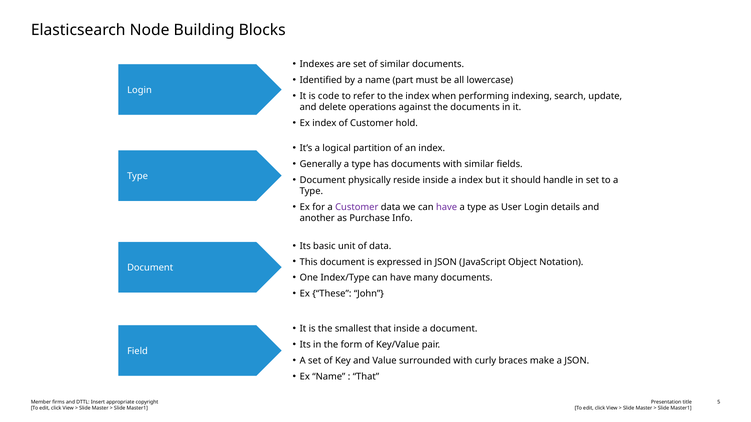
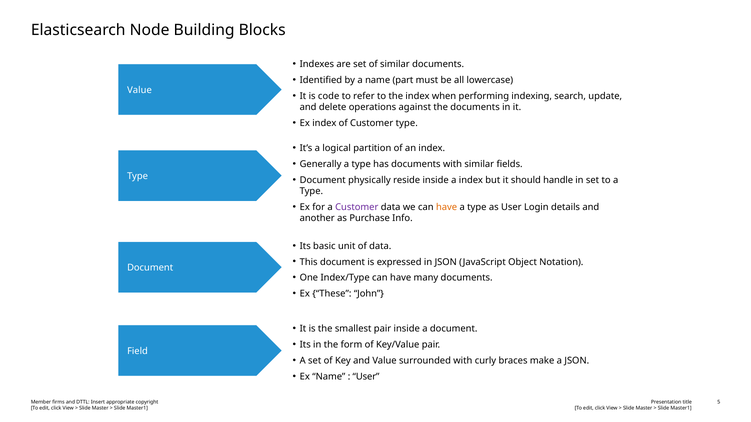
Login: Login -> Value (139, 90)
Customer hold: hold -> type (407, 123)
have colour: purple -> orange (447, 207)
smallest that: that -> pair (383, 329)
That: That -> User (366, 377)
